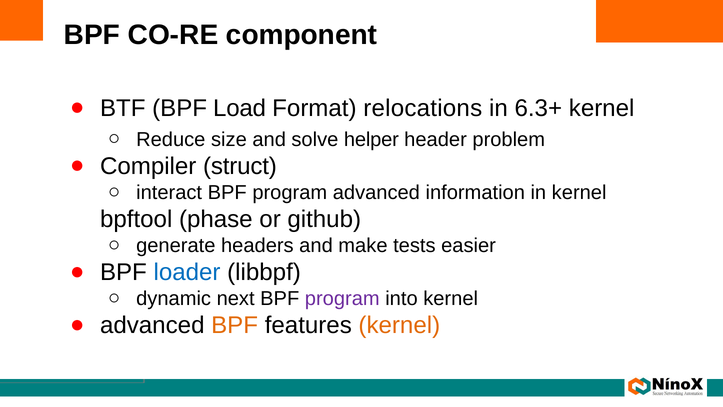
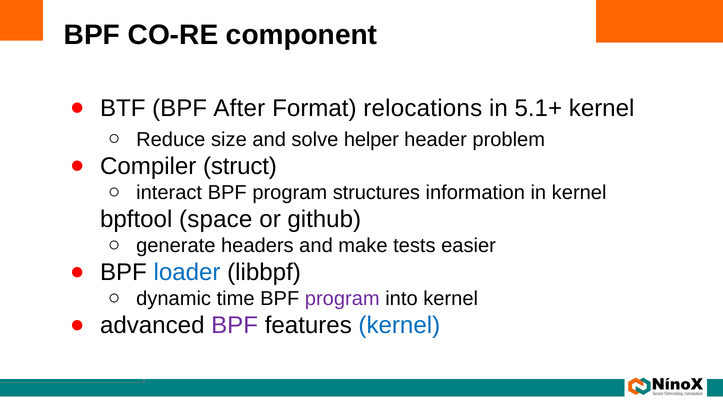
Load: Load -> After (239, 108)
6.3+: 6.3+ -> 5.1+ (538, 108)
program advanced: advanced -> structures (376, 192)
phase: phase -> space (216, 219)
next: next -> time (236, 298)
BPF colour: orange -> purple (235, 325)
kernel colour: orange -> blue (399, 325)
